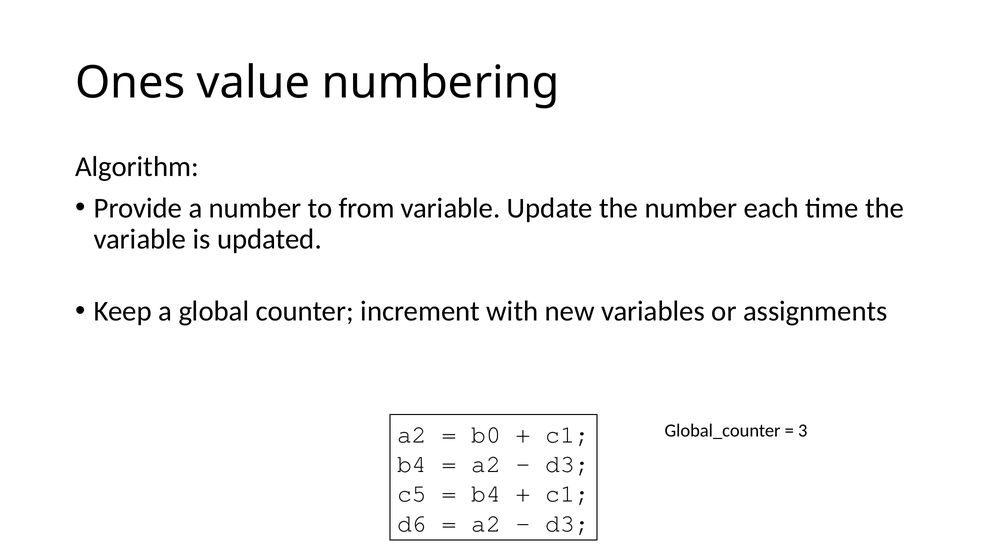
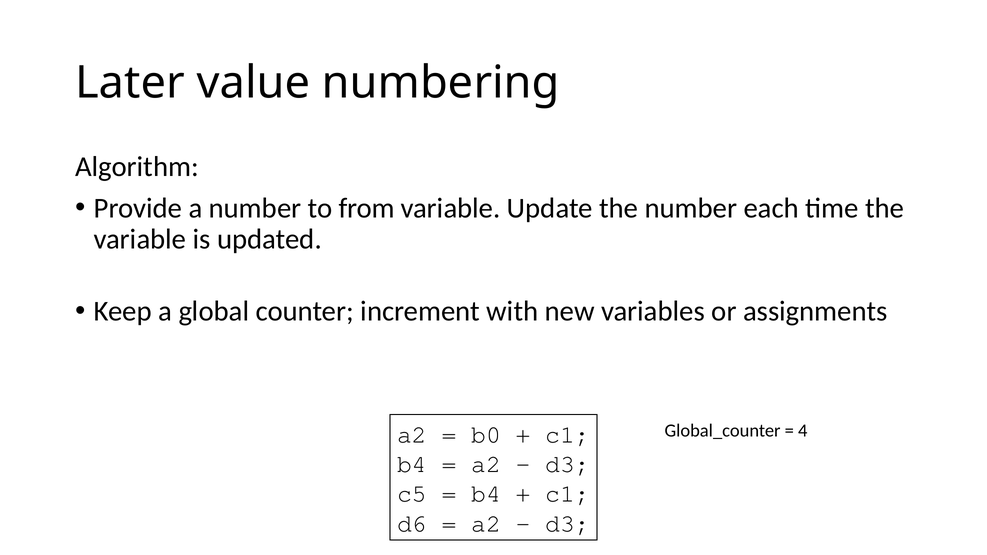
Ones: Ones -> Later (130, 83)
3: 3 -> 4 (803, 431)
